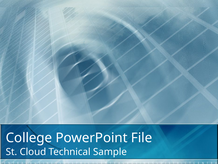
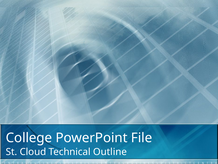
Sample: Sample -> Outline (110, 151)
